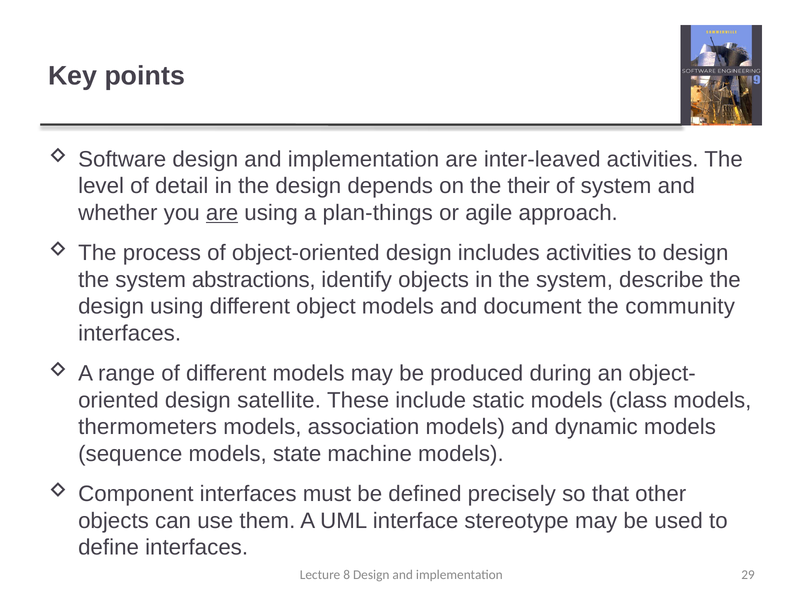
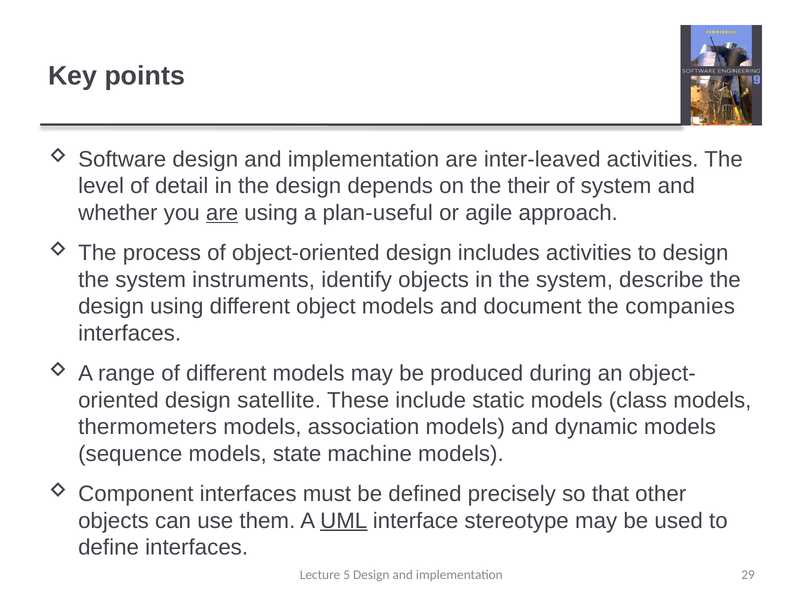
plan-things: plan-things -> plan-useful (378, 213)
abstractions: abstractions -> instruments (254, 280)
community: community -> companies (680, 307)
UML underline: none -> present (344, 521)
8: 8 -> 5 (347, 575)
